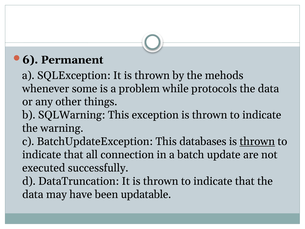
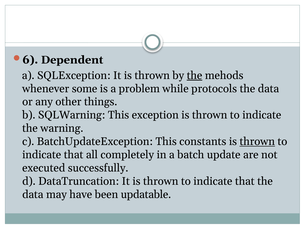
Permanent: Permanent -> Dependent (72, 60)
the underline: none -> present (195, 75)
databases: databases -> constants (203, 141)
connection: connection -> completely (127, 155)
